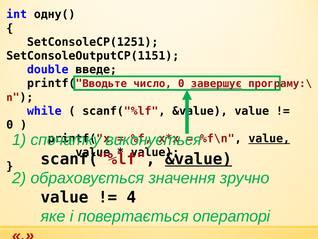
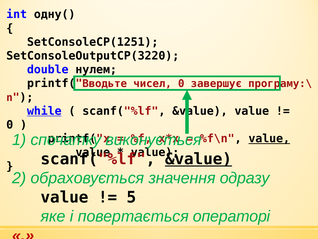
SetConsoleOutputCP(1151: SetConsoleOutputCP(1151 -> SetConsoleOutputCP(3220 (93, 56)
введе: введе -> нулем (96, 69)
число: число -> чисел (153, 84)
завершує underline: present -> none (216, 84)
while underline: none -> present (44, 111)
зручно: зручно -> одразу (245, 178)
4: 4 -> 5 (131, 197)
